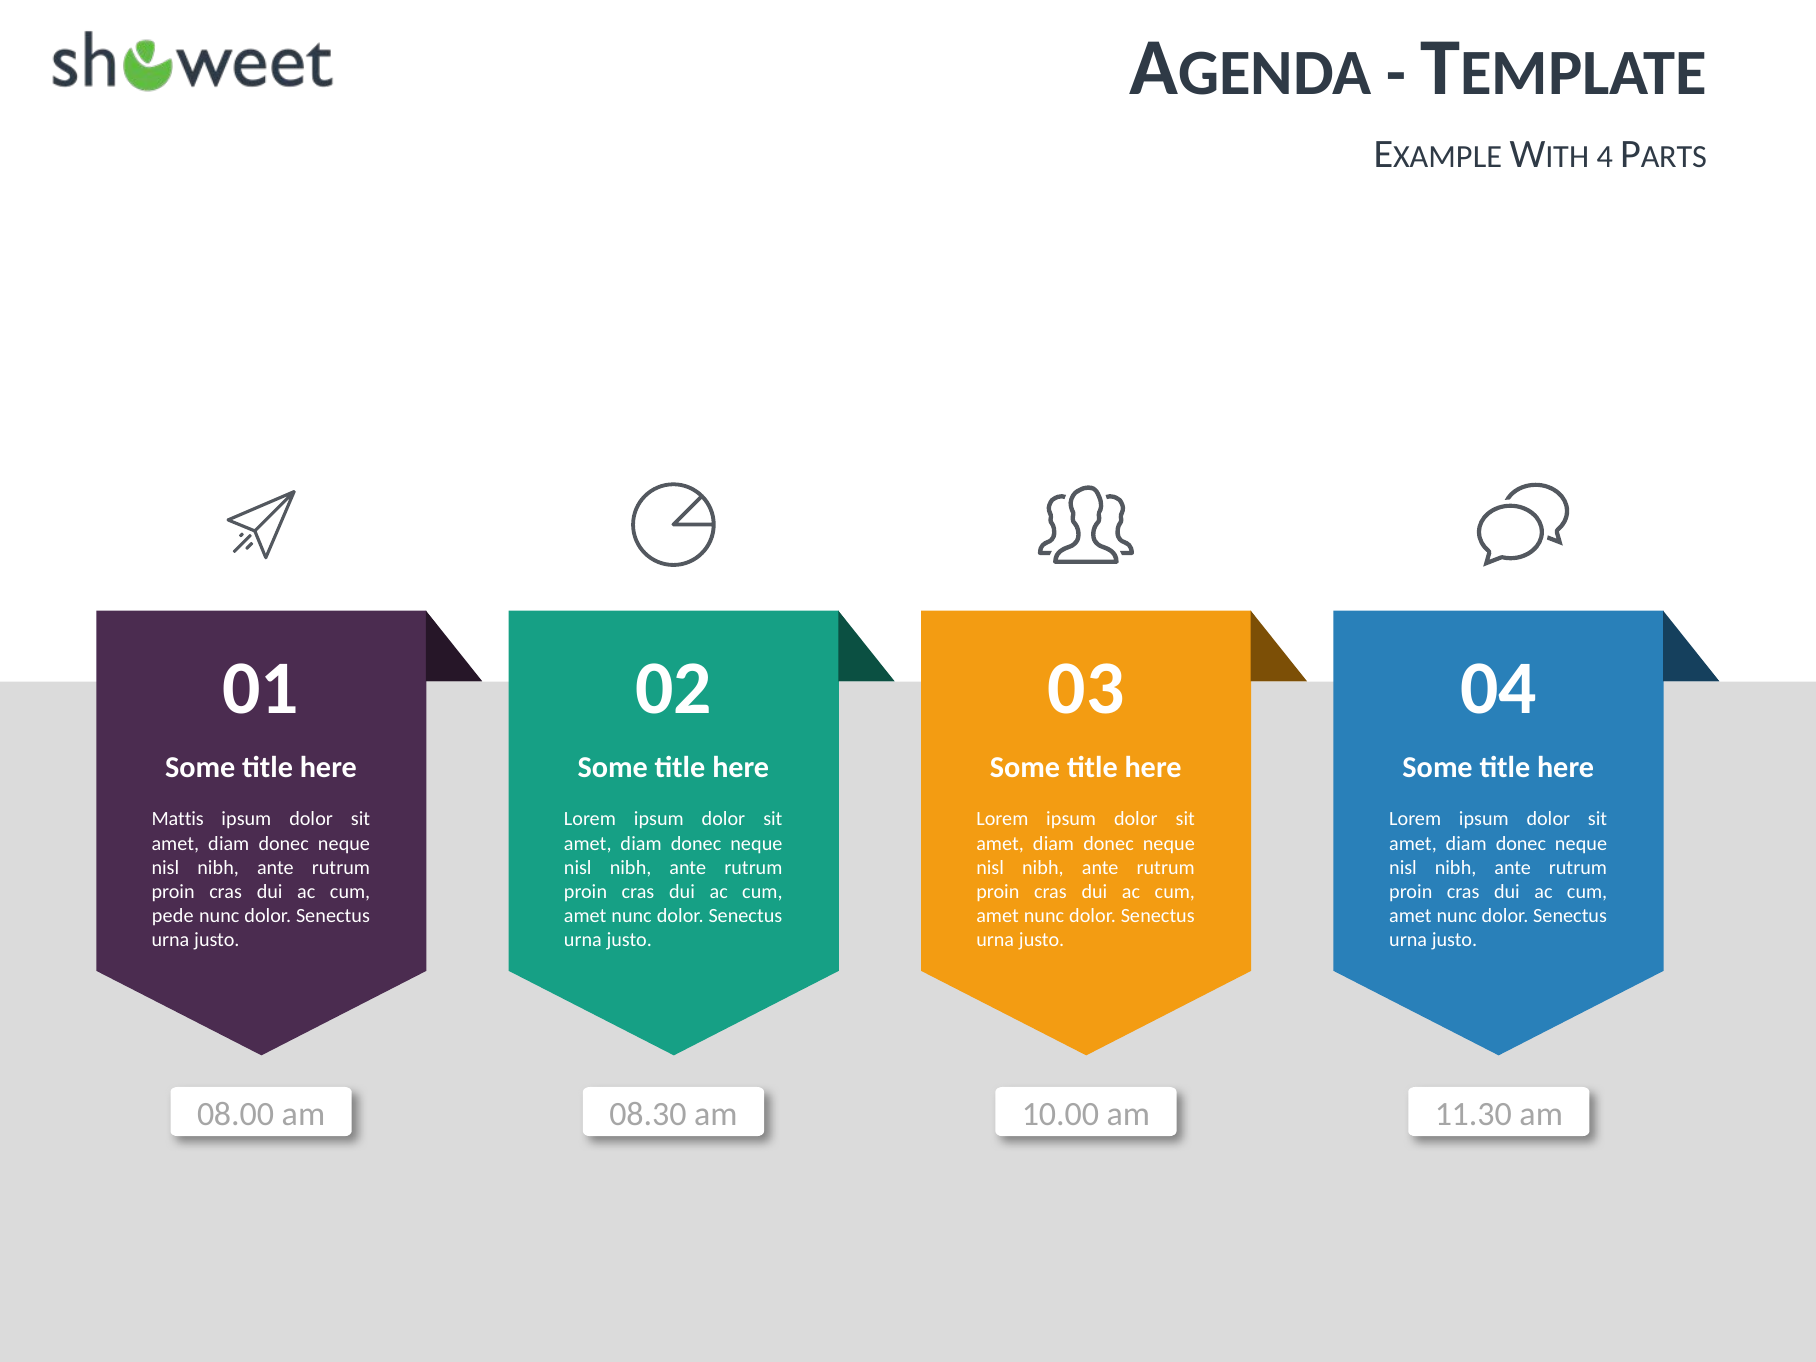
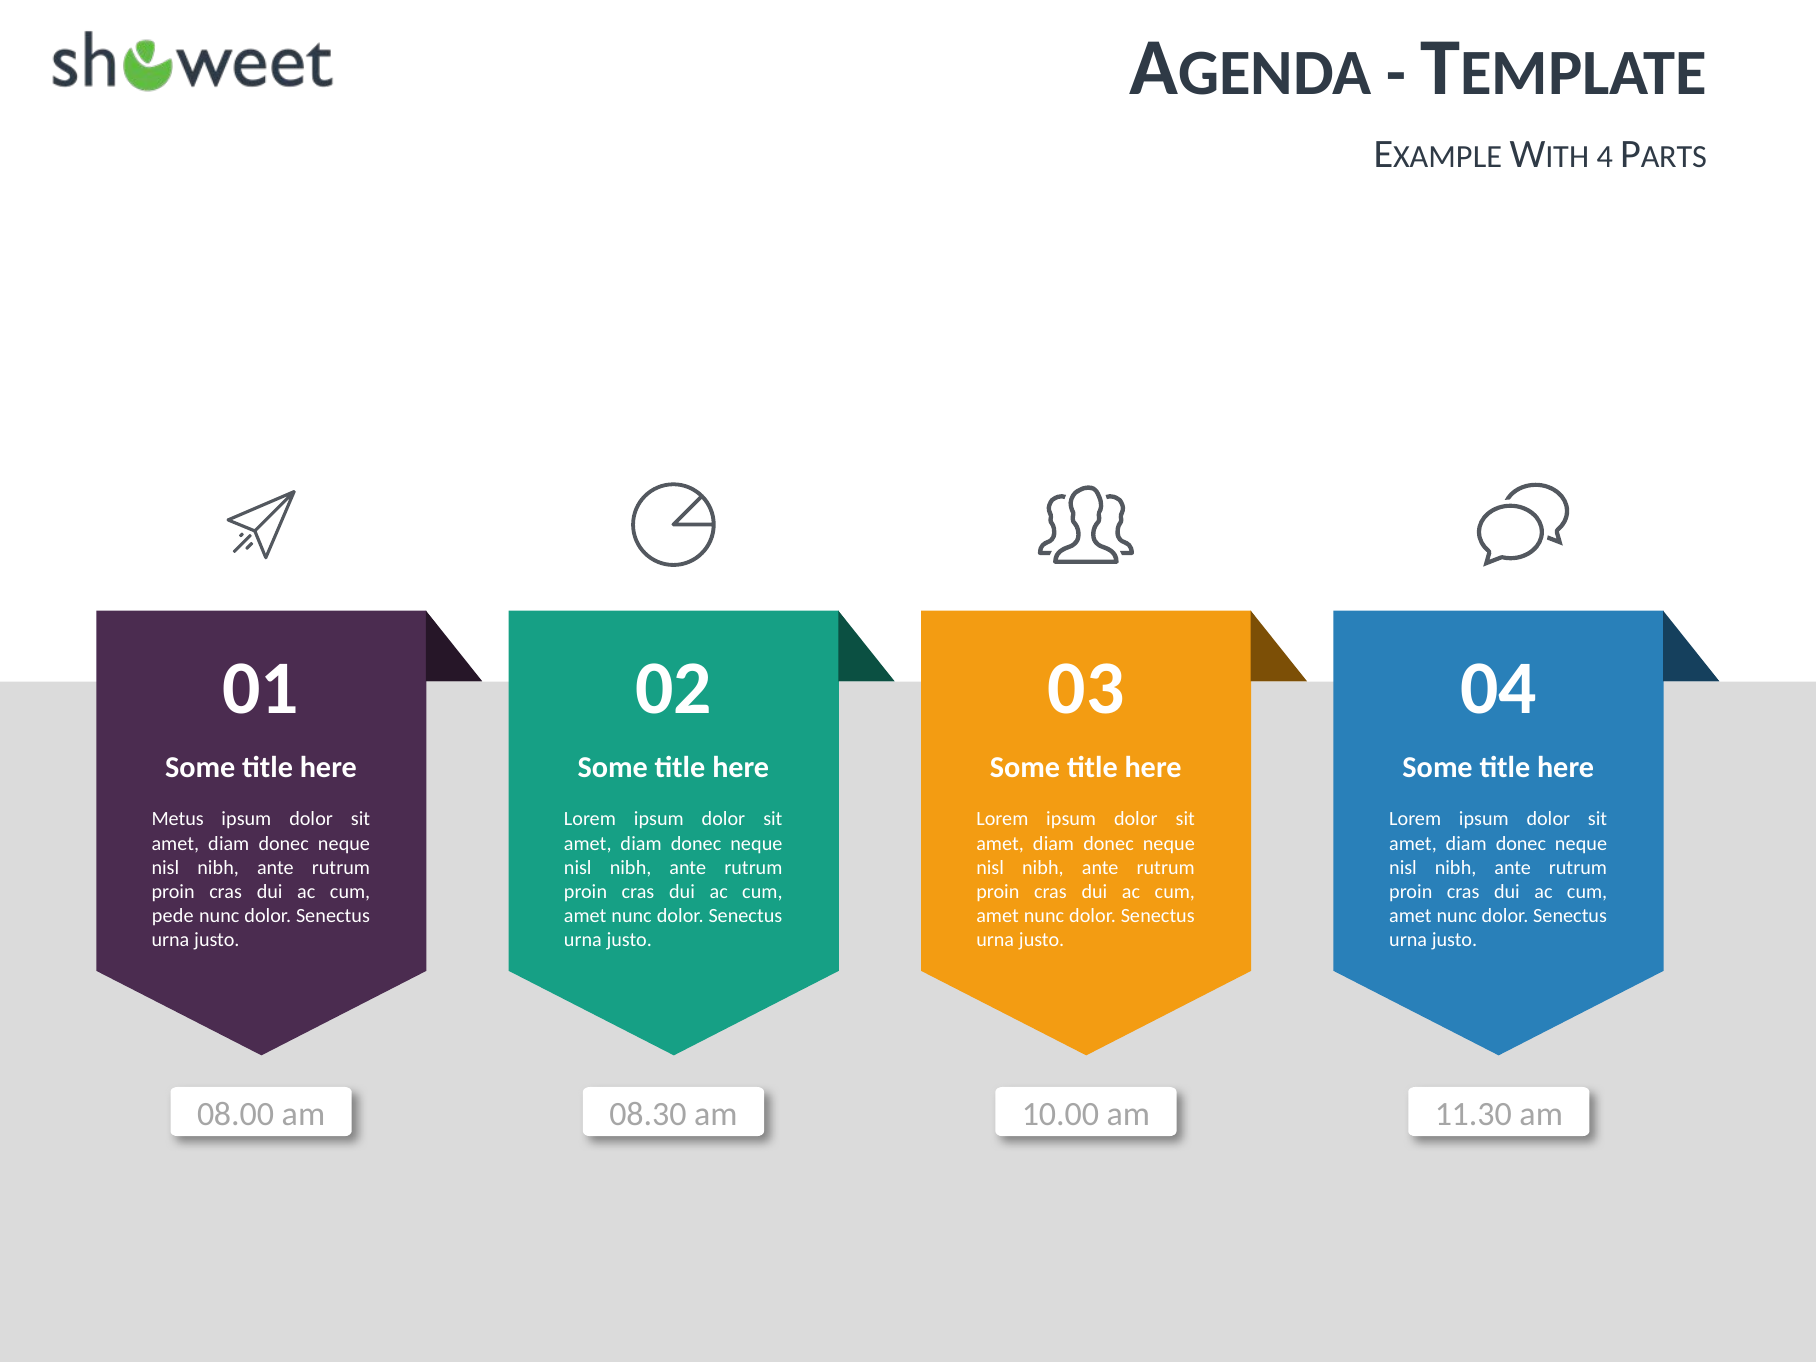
Mattis: Mattis -> Metus (178, 819)
